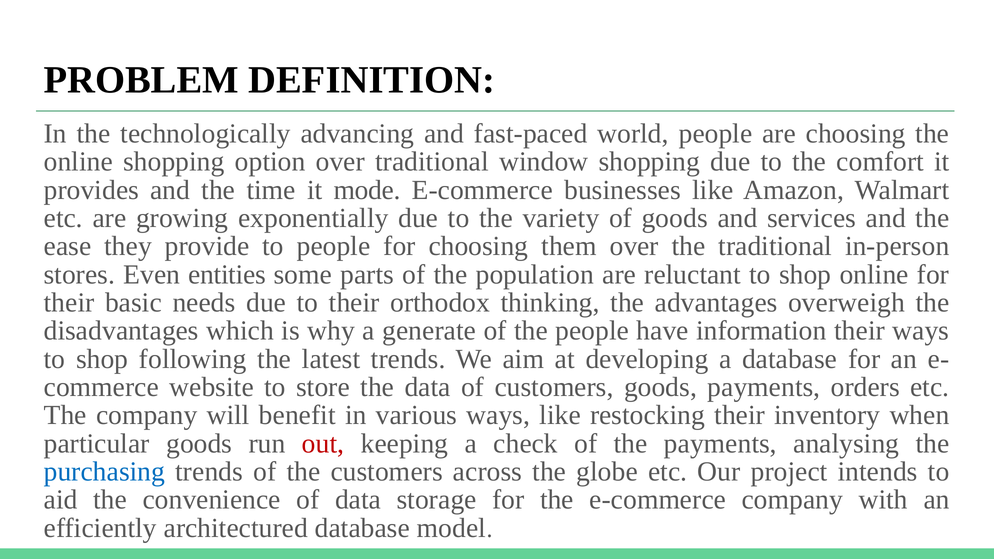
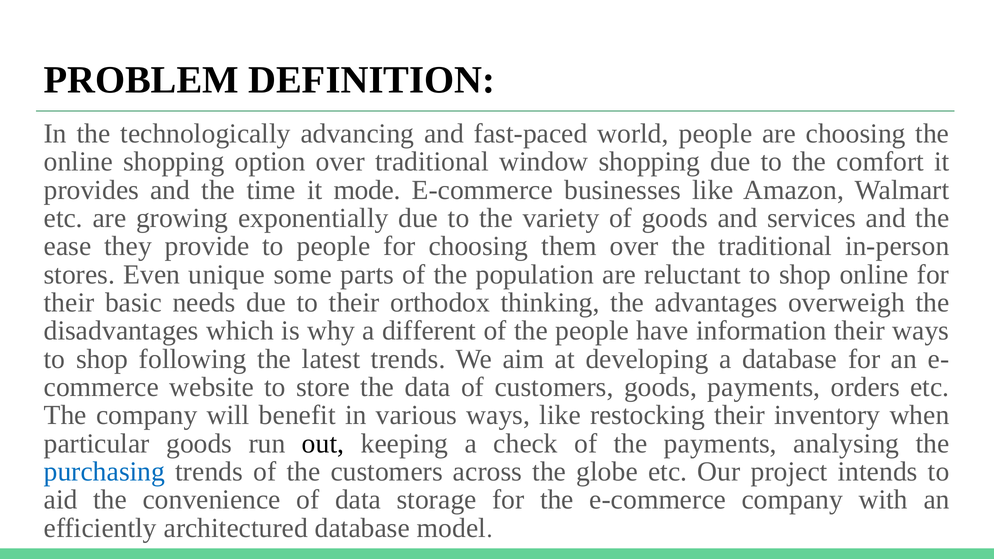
entities: entities -> unique (227, 275)
generate: generate -> different (429, 331)
out colour: red -> black (323, 444)
